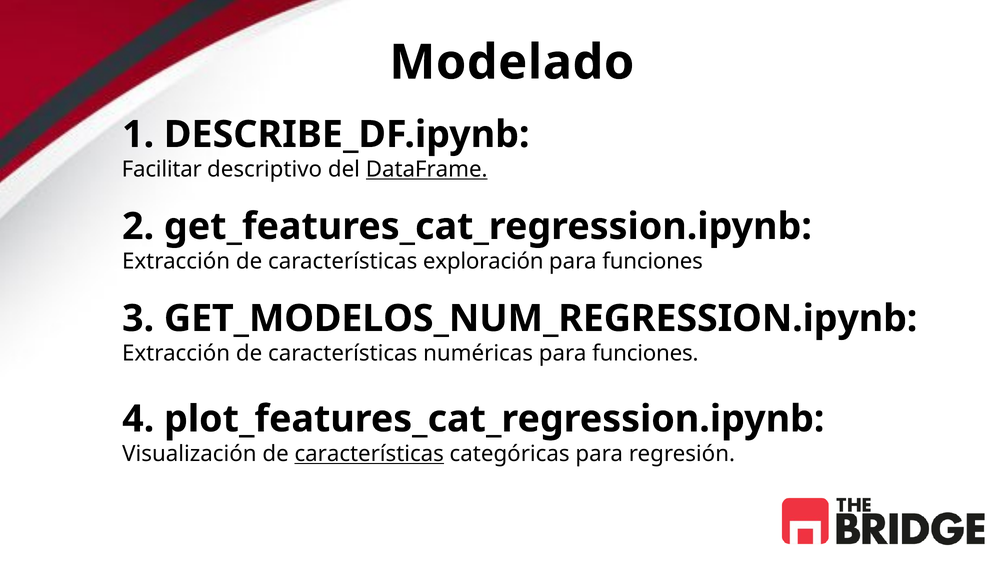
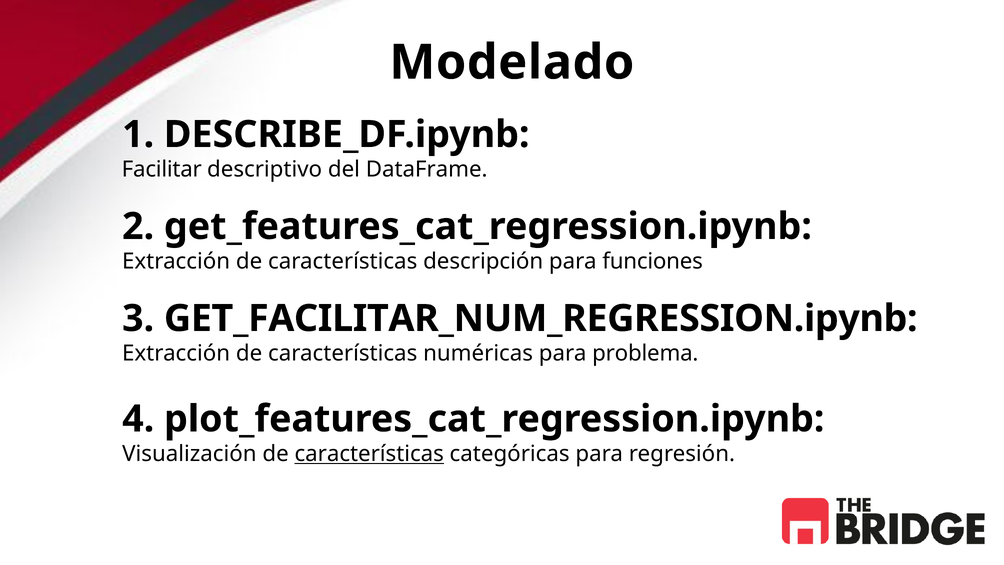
DataFrame underline: present -> none (427, 169)
exploración: exploración -> descripción (483, 261)
GET_MODELOS_NUM_REGRESSION.ipynb: GET_MODELOS_NUM_REGRESSION.ipynb -> GET_FACILITAR_NUM_REGRESSION.ipynb (541, 318)
numéricas para funciones: funciones -> problema (645, 353)
